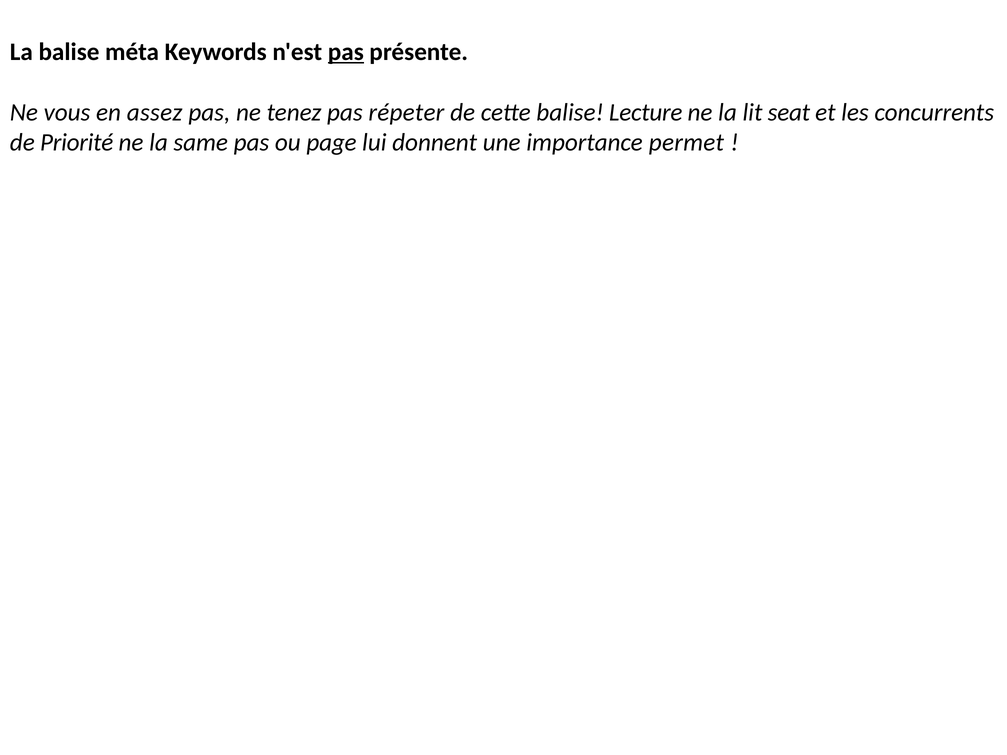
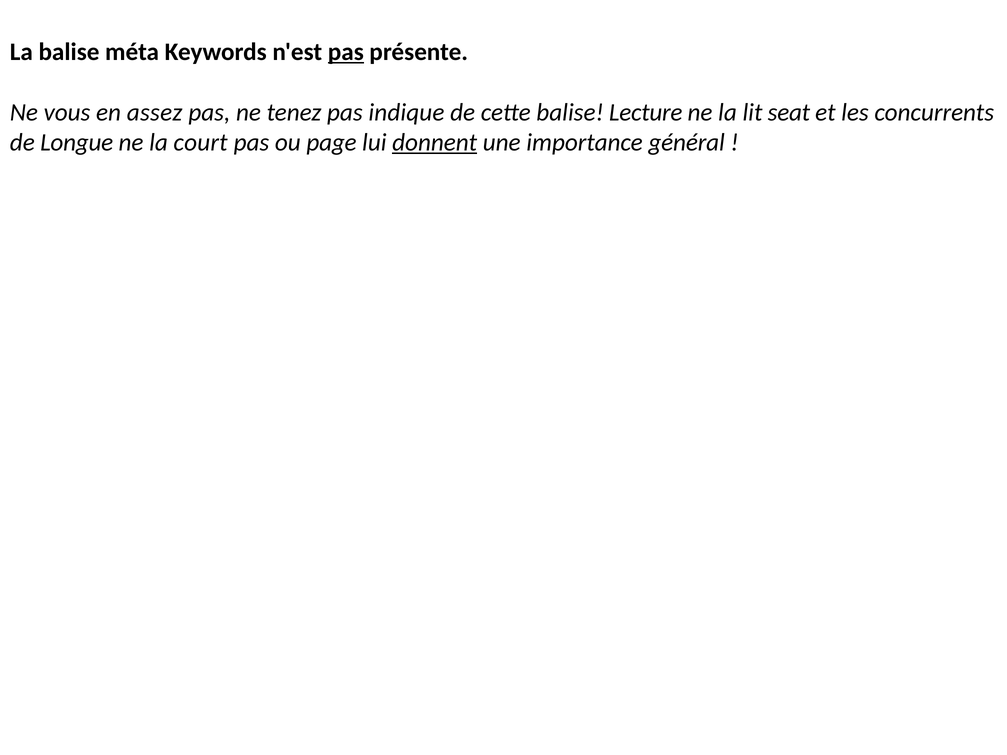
répeter: répeter -> indique (406, 112)
Priorité: Priorité -> Longue (77, 143)
same: same -> court (201, 143)
donnent underline: none -> present (435, 143)
permet: permet -> général (687, 143)
